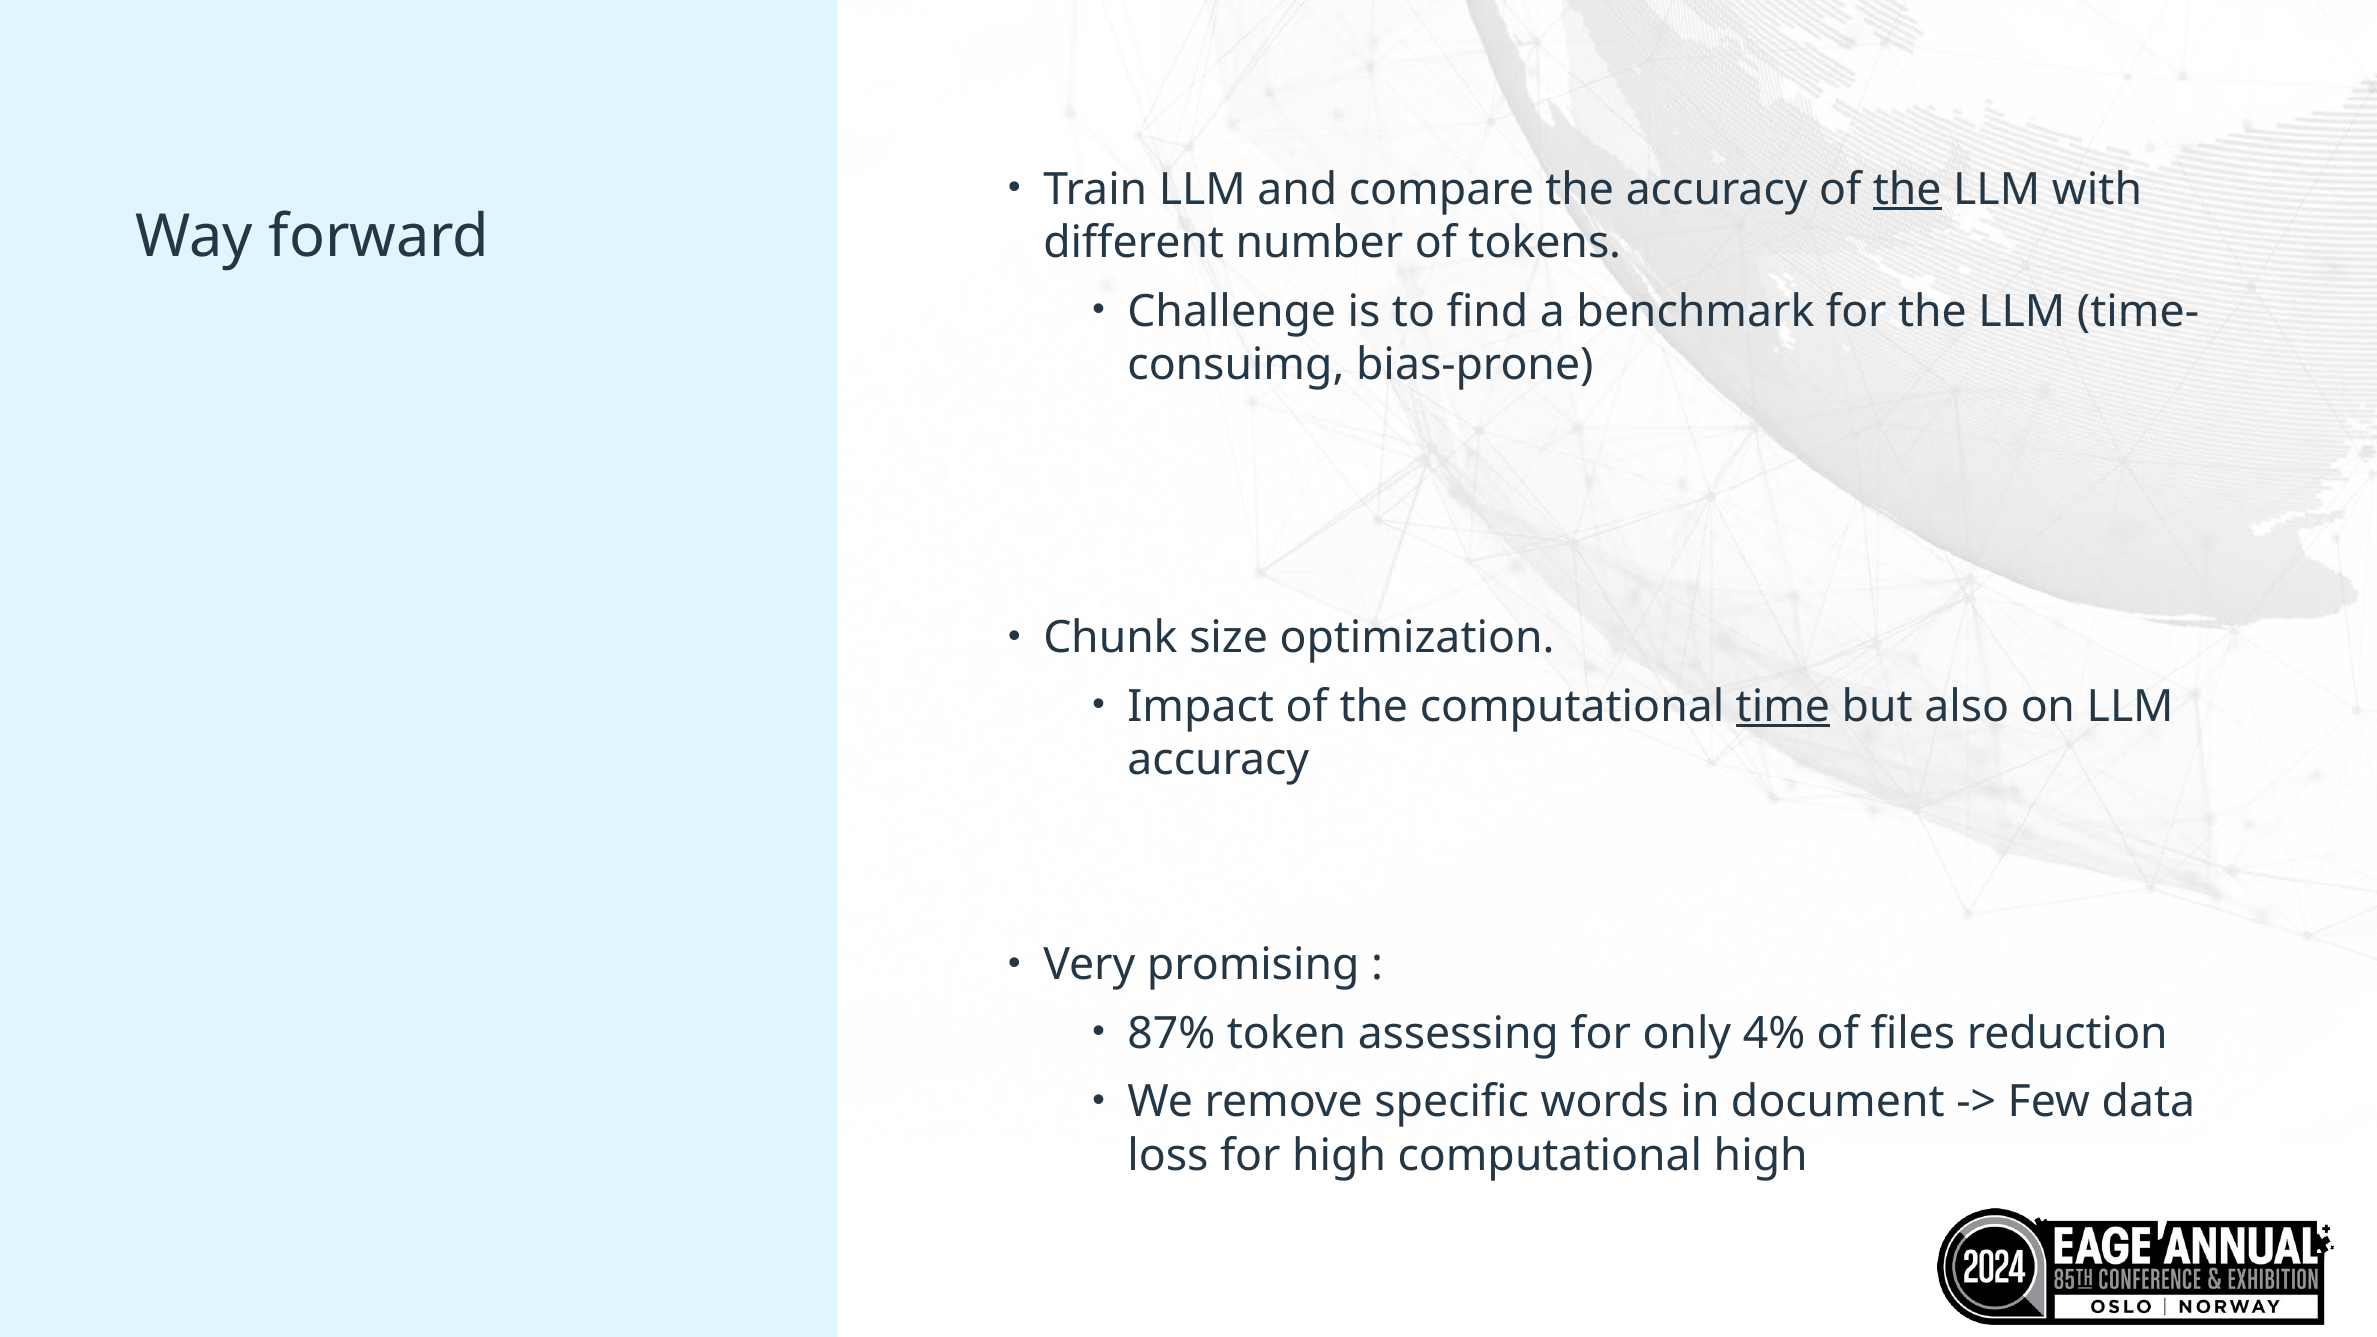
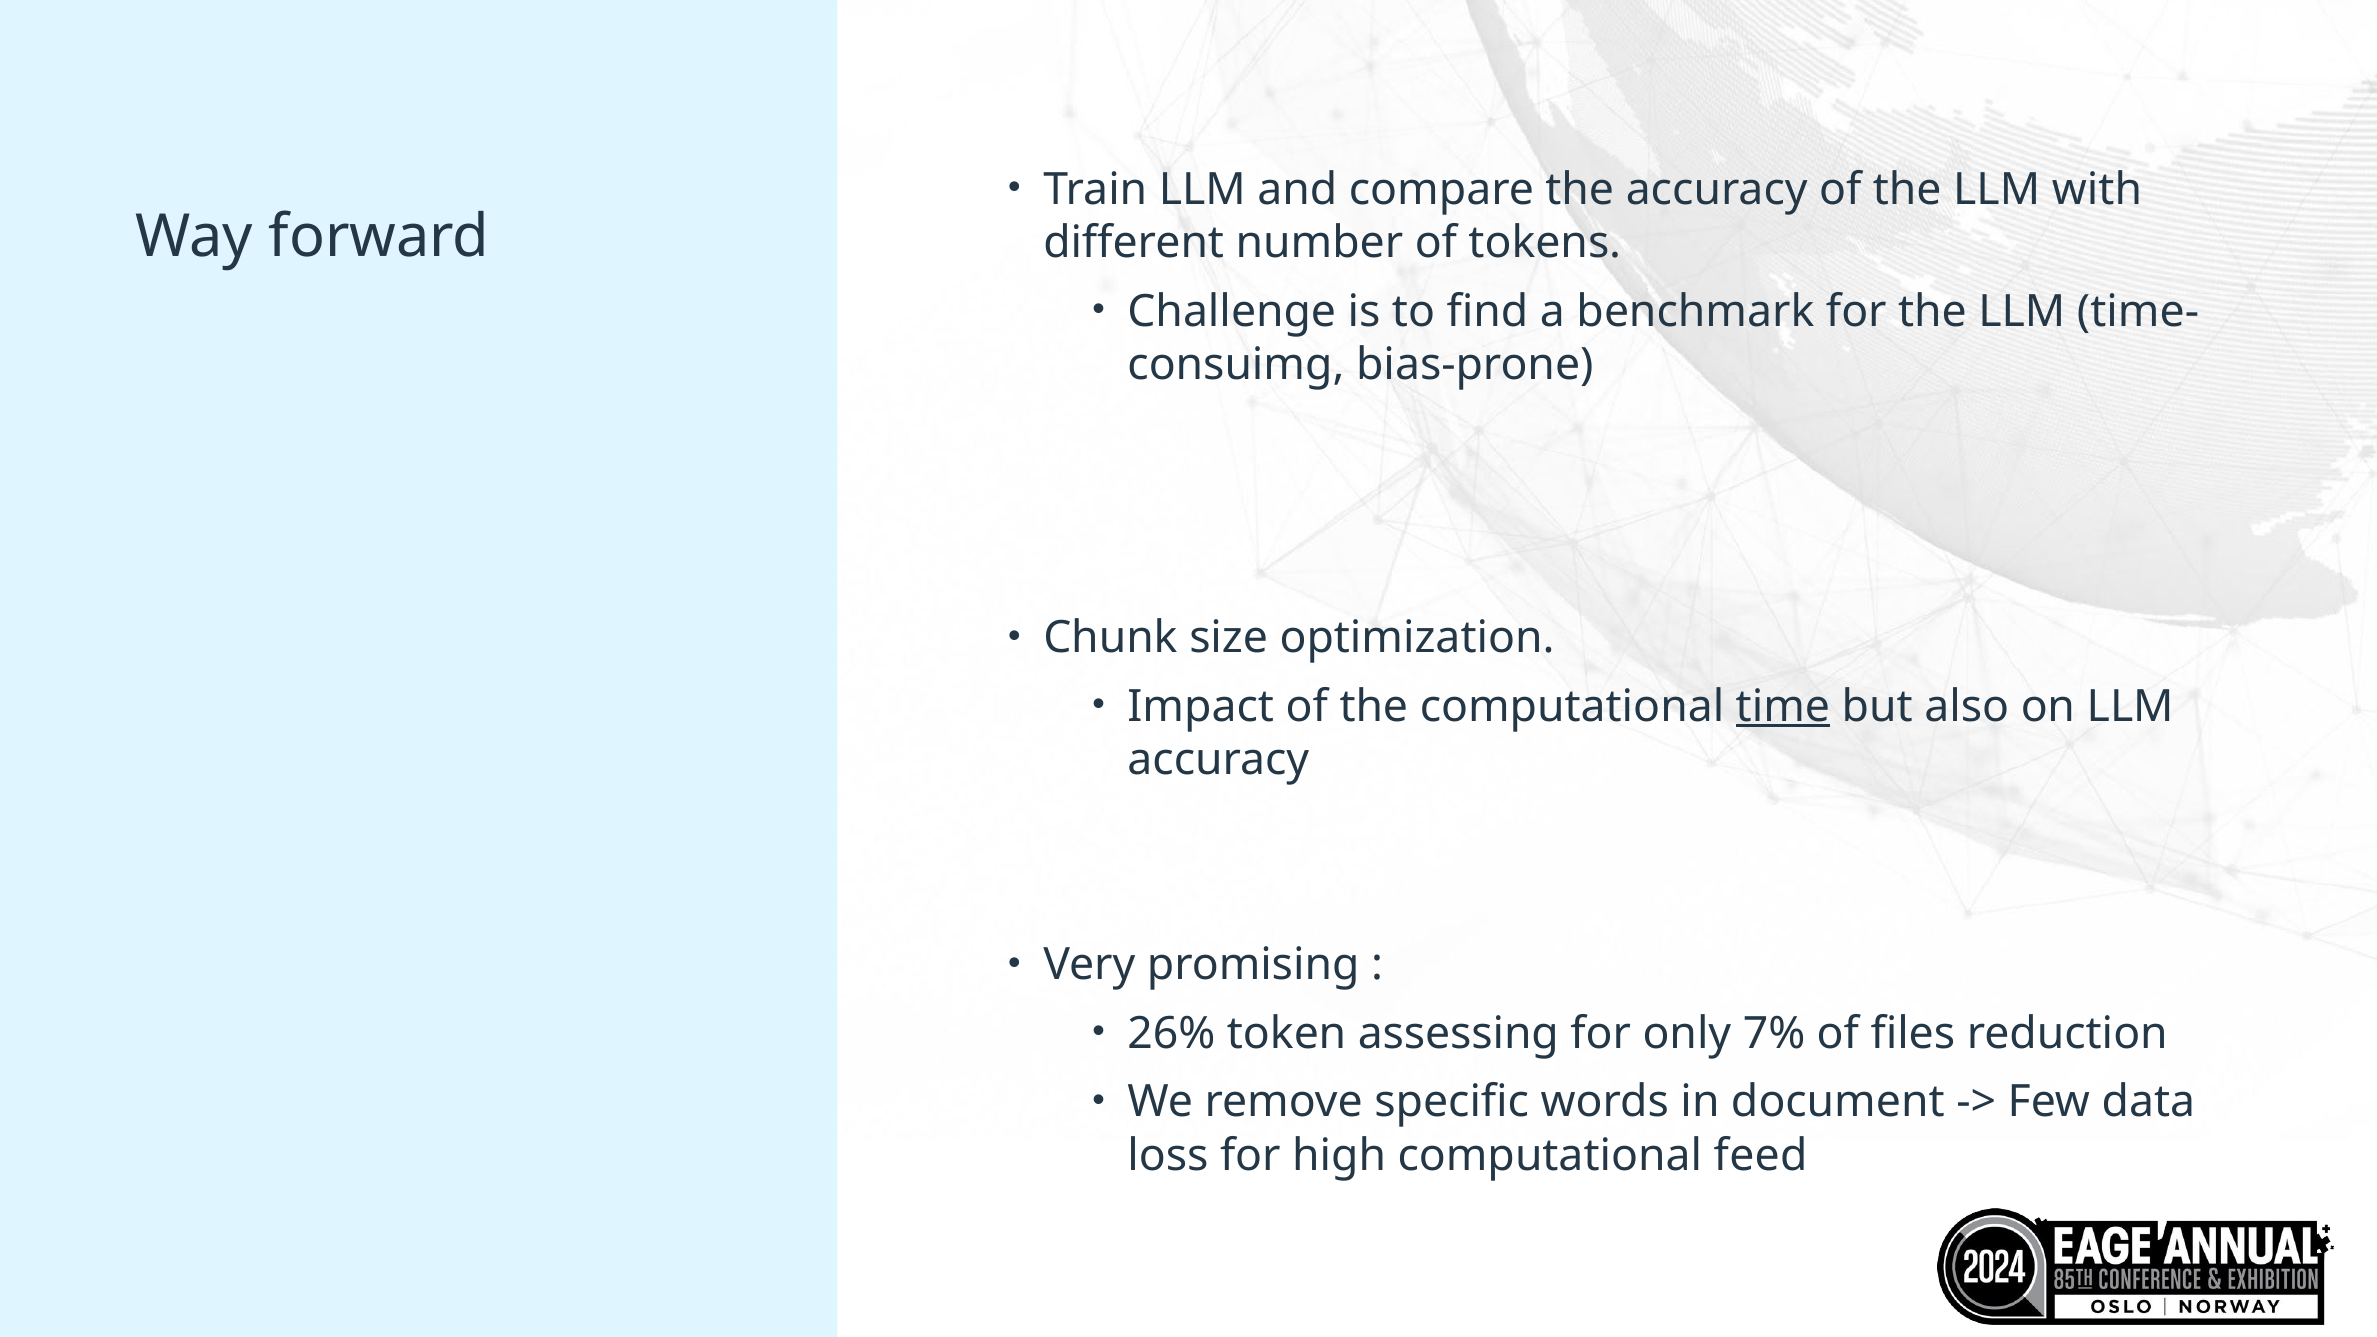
the underline: present -> none (1907, 190)
87%: 87% -> 26% (1171, 1034)
4%: 4% -> 7% (1774, 1034)
computational high: high -> feed (1761, 1155)
